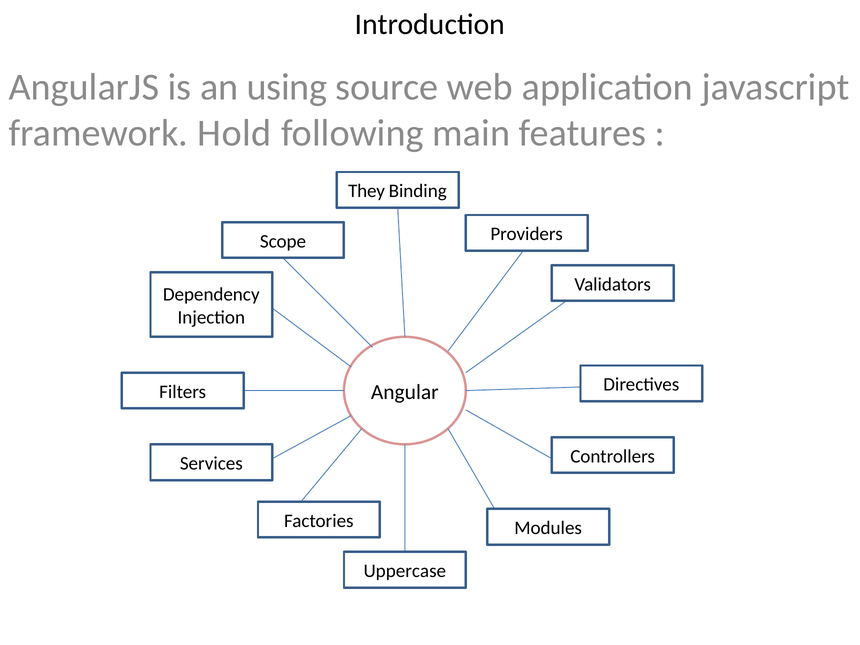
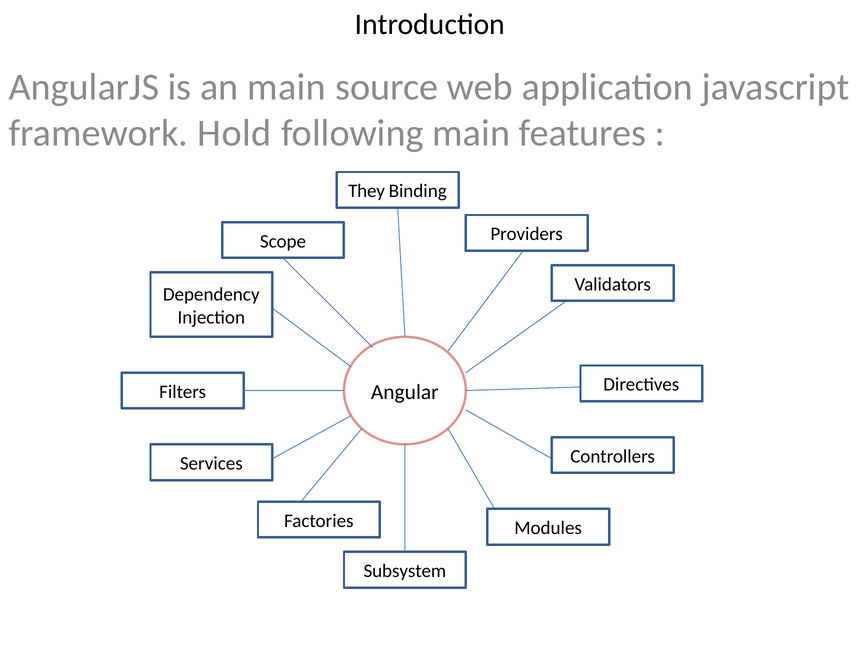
an using: using -> main (287, 87)
Uppercase: Uppercase -> Subsystem (405, 571)
